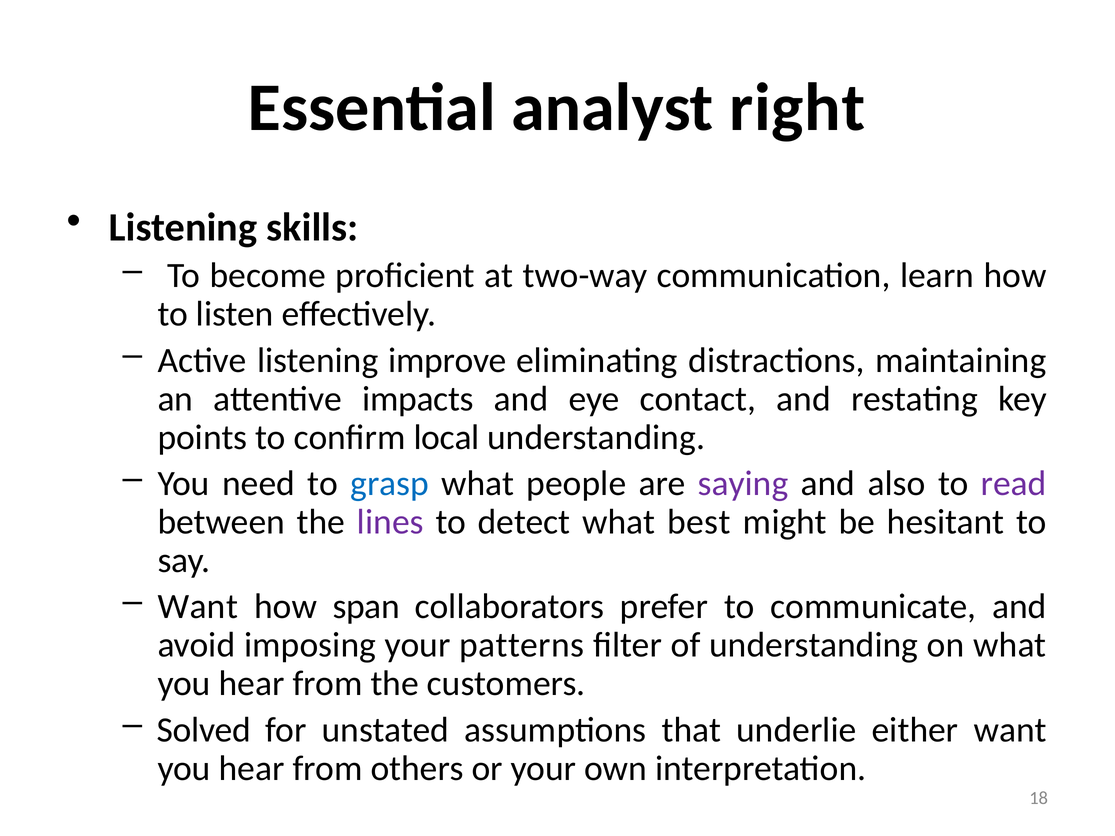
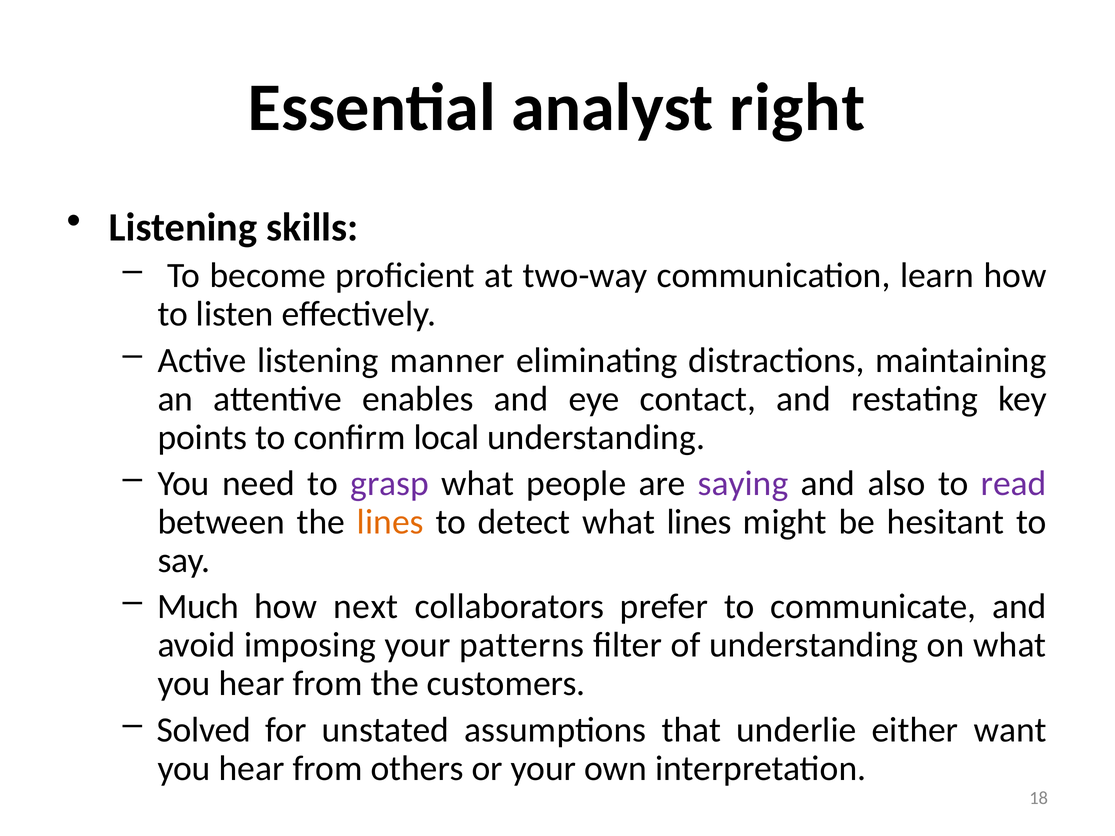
improve: improve -> manner (447, 361)
impacts: impacts -> enables (418, 399)
grasp colour: blue -> purple (390, 484)
lines colour: purple -> orange (390, 522)
what best: best -> lines (699, 522)
Want: Want -> Much (198, 607)
span: span -> next (366, 607)
